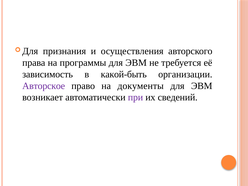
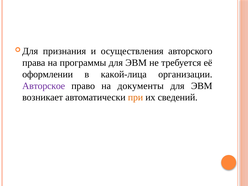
зависимость: зависимость -> оформлении (48, 74)
какой-быть: какой-быть -> какой-лица (124, 74)
при colour: purple -> orange (135, 97)
